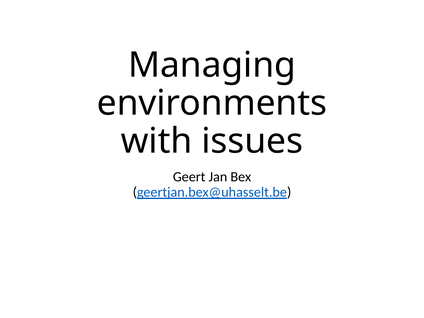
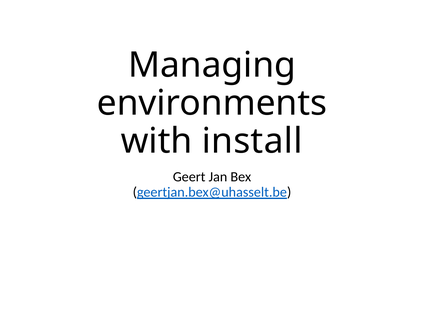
issues: issues -> install (252, 141)
